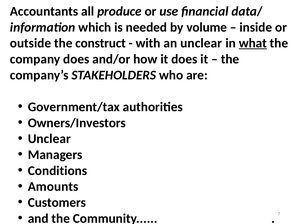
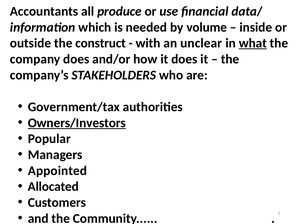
Owners/Investors underline: none -> present (77, 123)
Unclear: Unclear -> Popular (49, 138)
Conditions: Conditions -> Appointed (57, 170)
Amounts: Amounts -> Allocated (53, 186)
